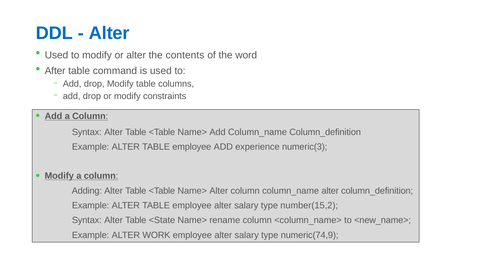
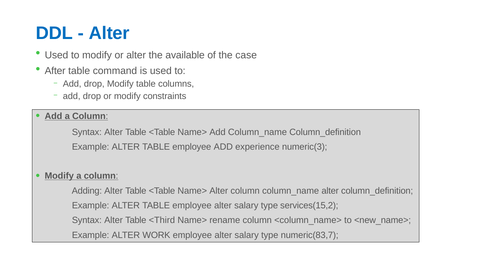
contents: contents -> available (185, 55)
word: word -> case (246, 55)
number(15,2: number(15,2 -> services(15,2 (309, 205)
<State: <State -> <Third (162, 220)
numeric(74,9: numeric(74,9 -> numeric(83,7 (310, 235)
